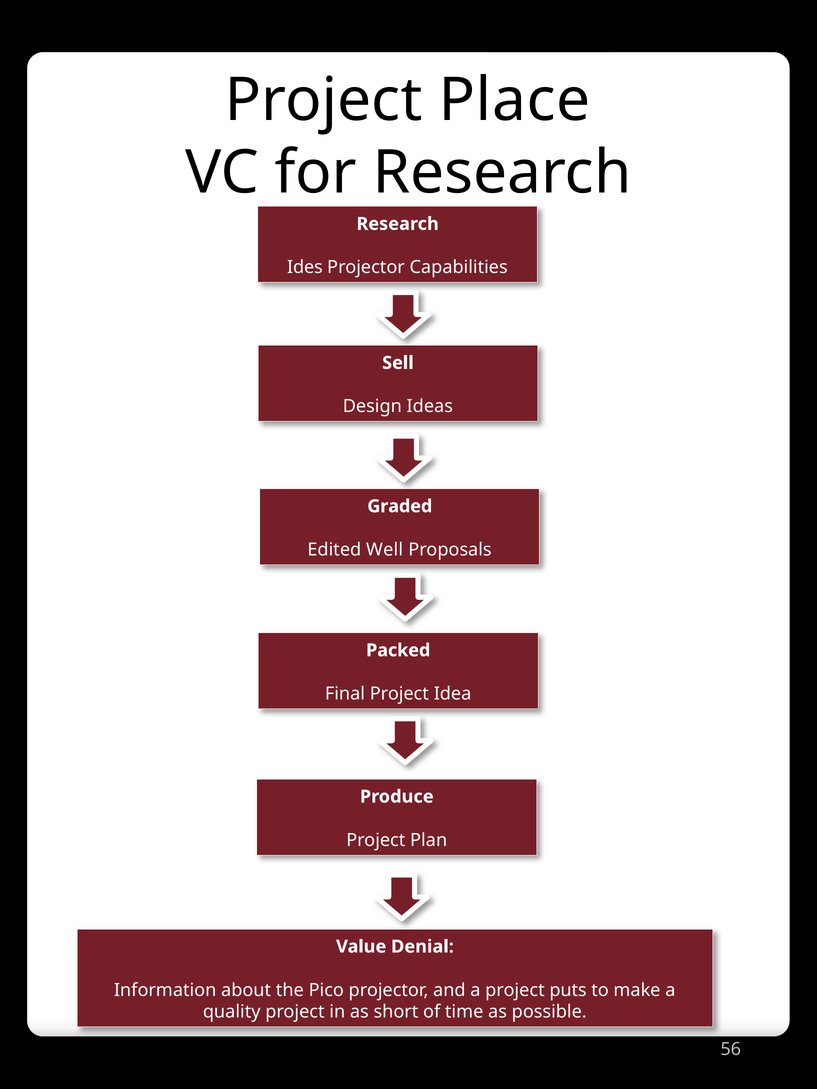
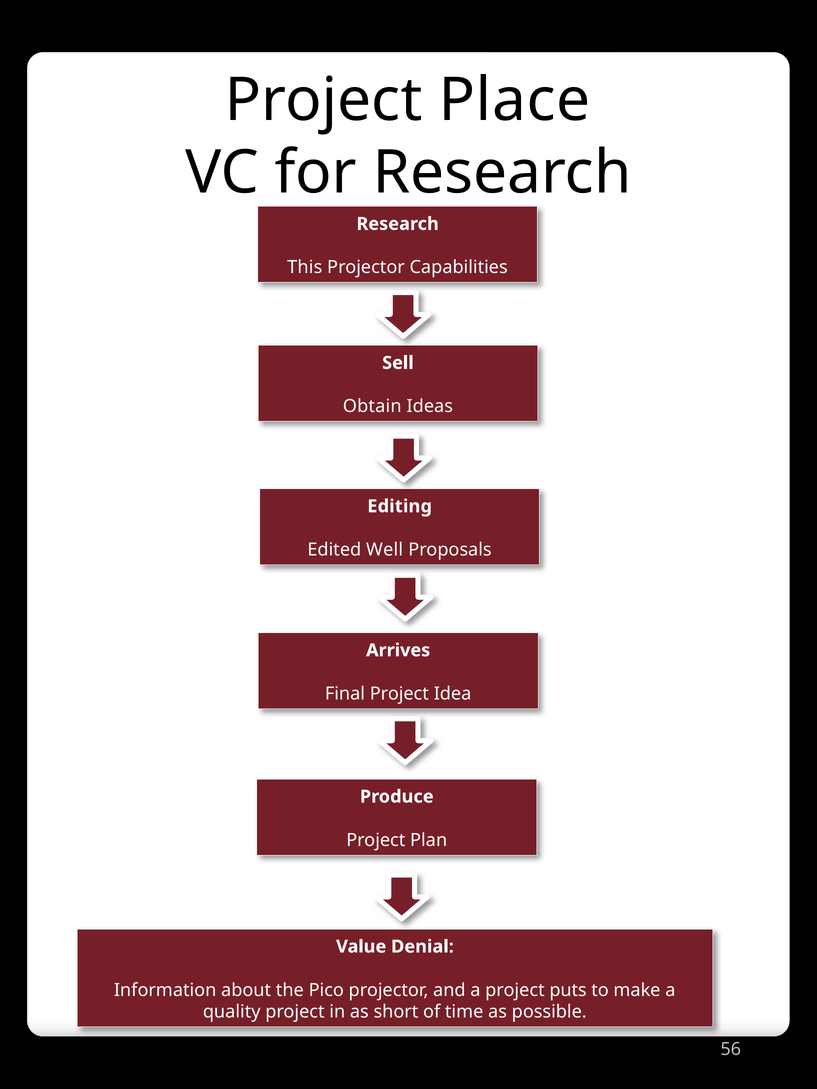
Ides: Ides -> This (305, 268)
Design: Design -> Obtain (372, 407)
Graded: Graded -> Editing (400, 506)
Packed: Packed -> Arrives (398, 651)
